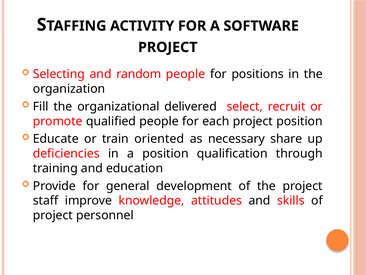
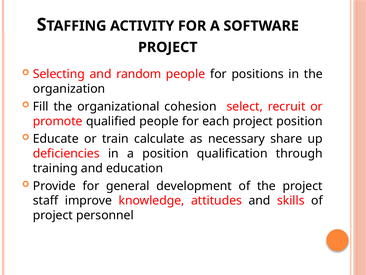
delivered: delivered -> cohesion (191, 106)
oriented: oriented -> calculate (159, 139)
